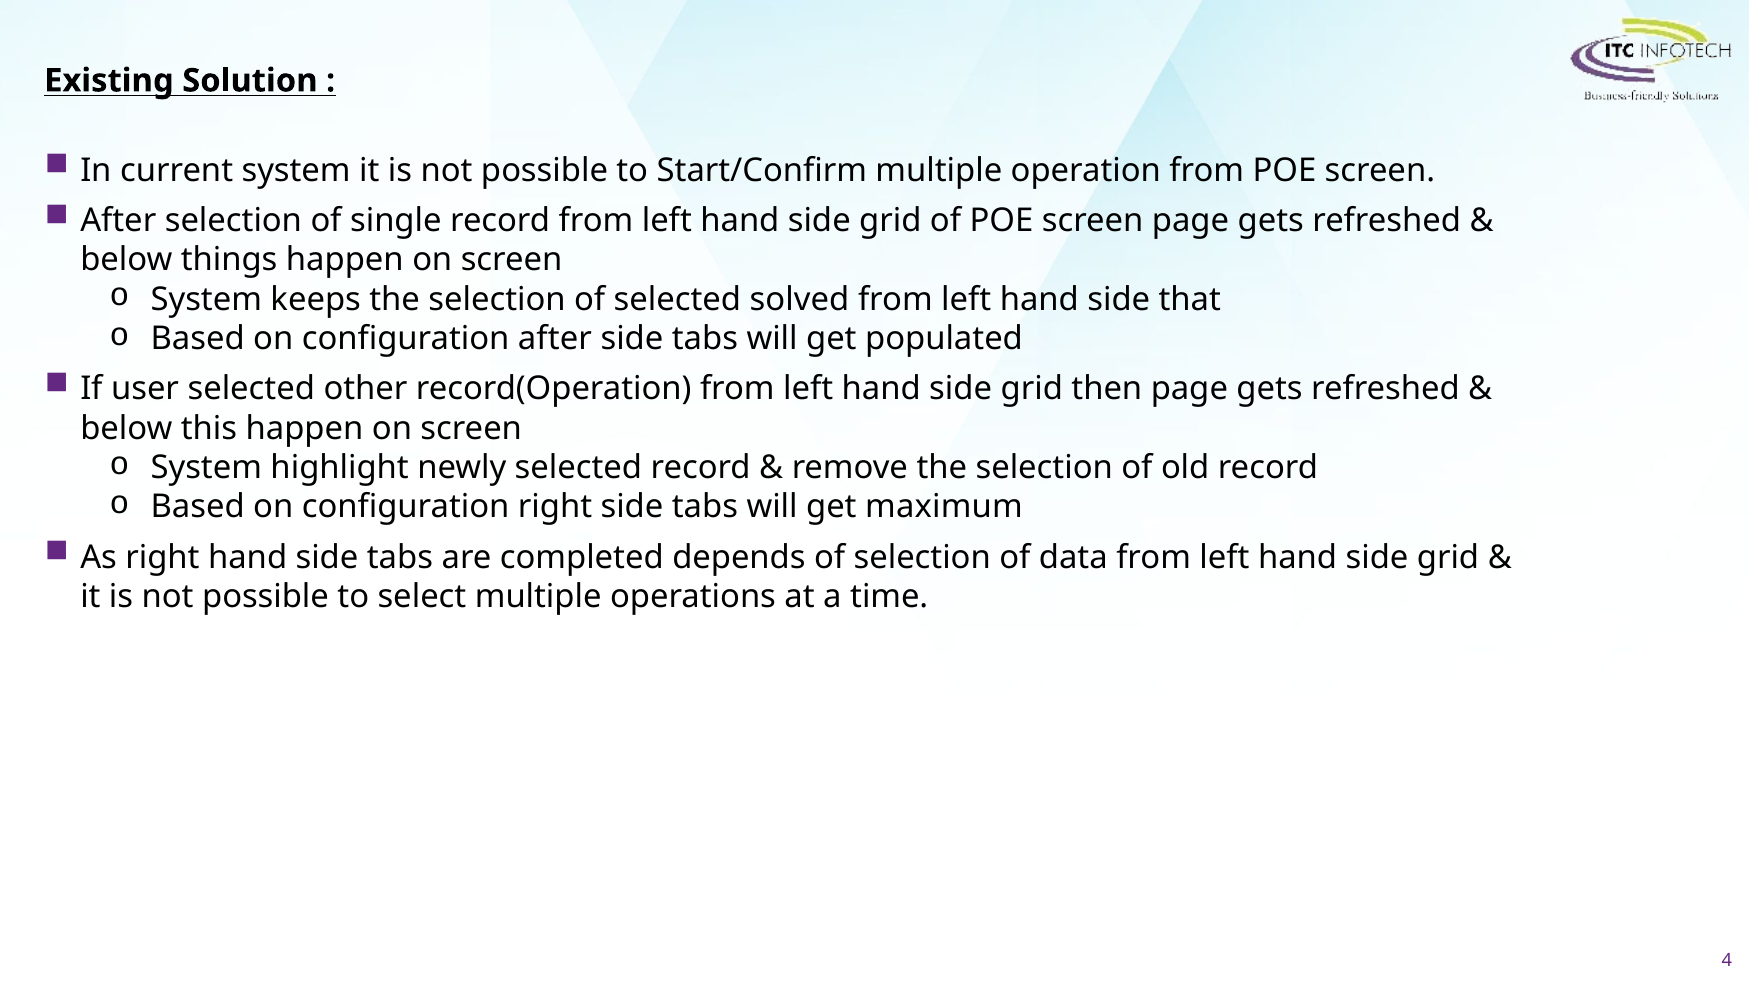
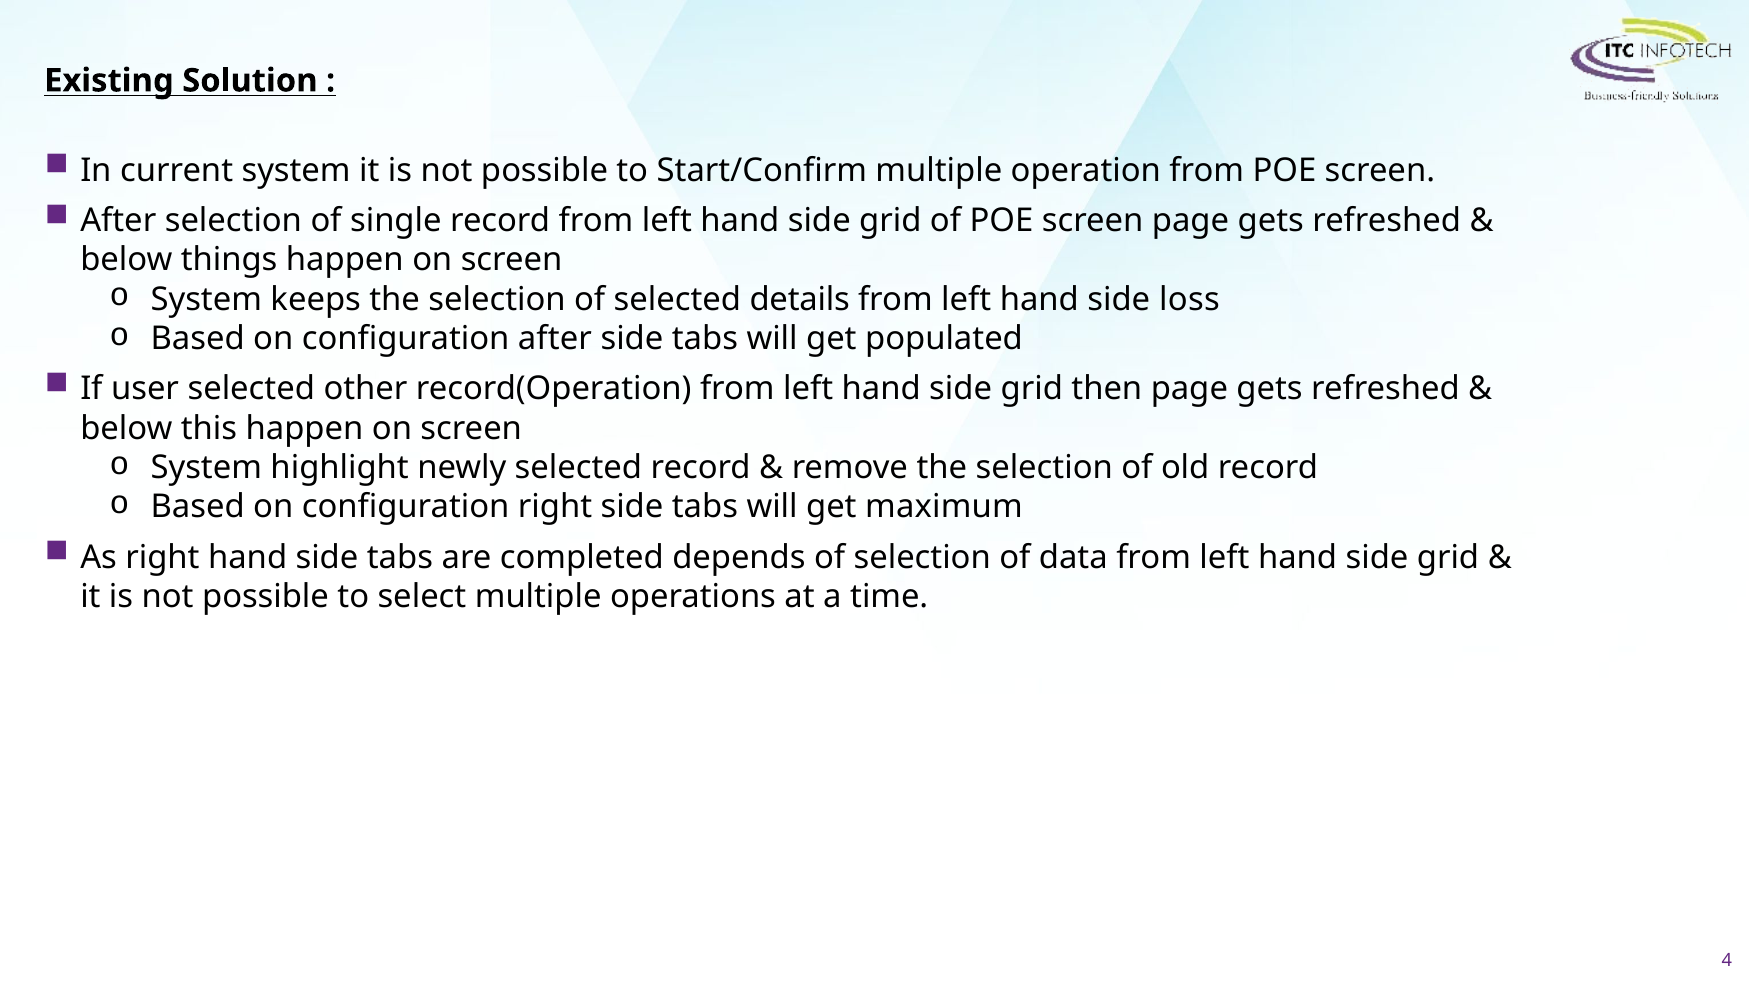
solved: solved -> details (800, 299)
that: that -> loss (1190, 299)
